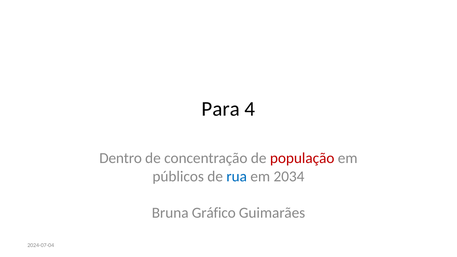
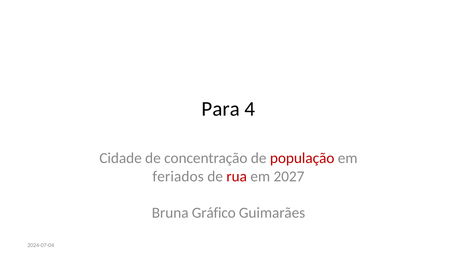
Dentro: Dentro -> Cidade (121, 158)
públicos: públicos -> feriados (178, 176)
rua colour: blue -> red (237, 176)
2034: 2034 -> 2027 (289, 176)
